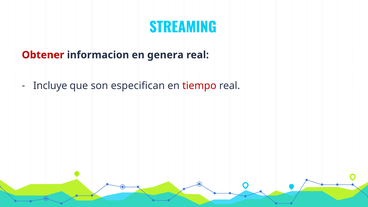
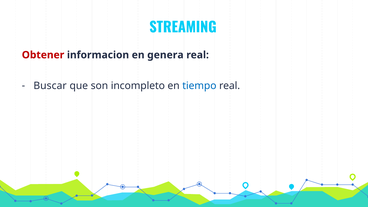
Incluye: Incluye -> Buscar (50, 86)
especifican: especifican -> incompleto (138, 86)
tiempo colour: red -> blue (199, 86)
